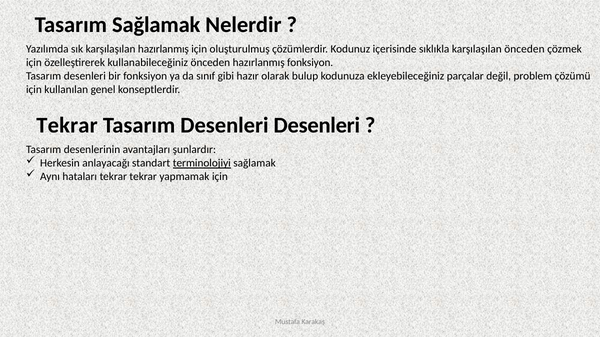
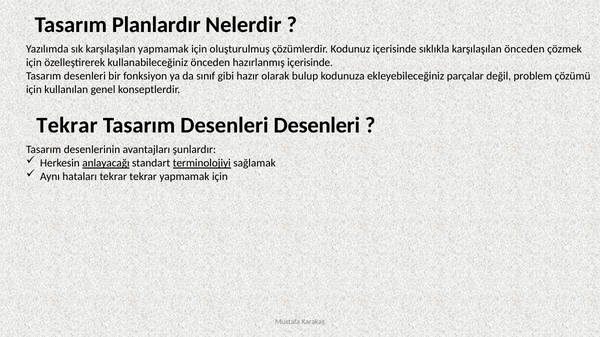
Tasarım Sağlamak: Sağlamak -> Planlardır (156, 25)
karşılaşılan hazırlanmış: hazırlanmış -> yapmamak (163, 49)
hazırlanmış fonksiyon: fonksiyon -> içerisinde (310, 62)
anlayacağı underline: none -> present (106, 163)
